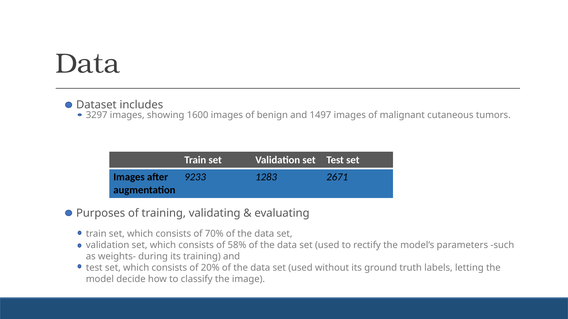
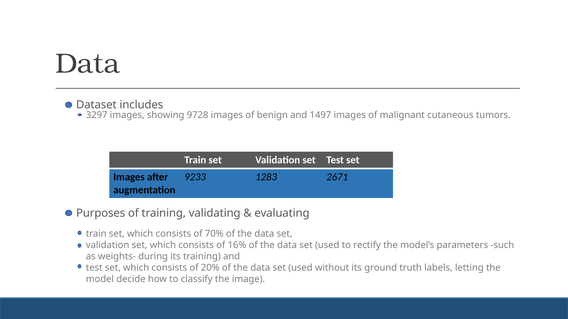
1600: 1600 -> 9728 (198, 115)
58%: 58% -> 16% (237, 245)
